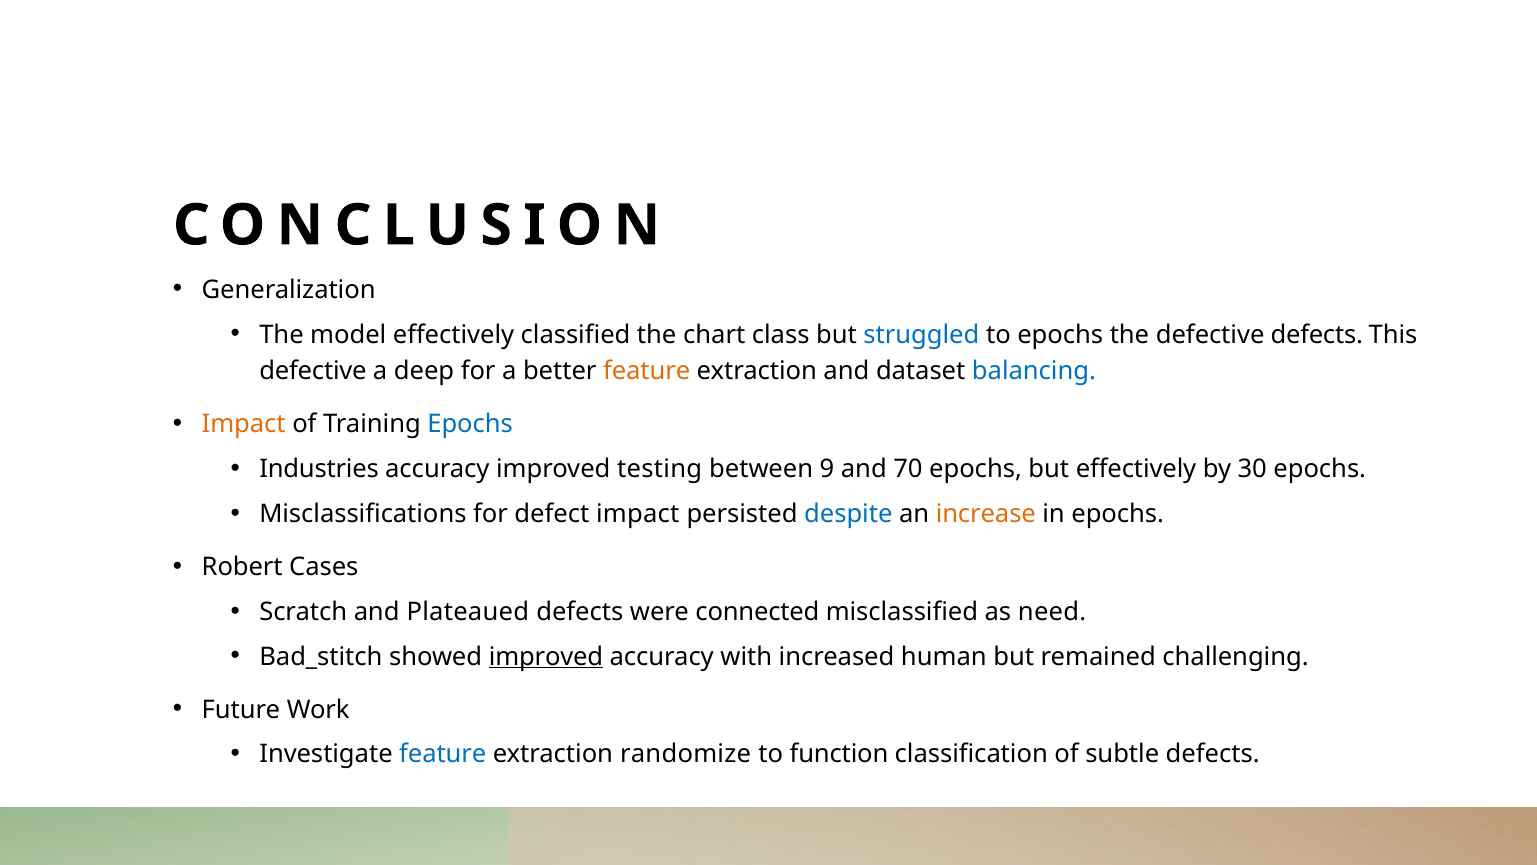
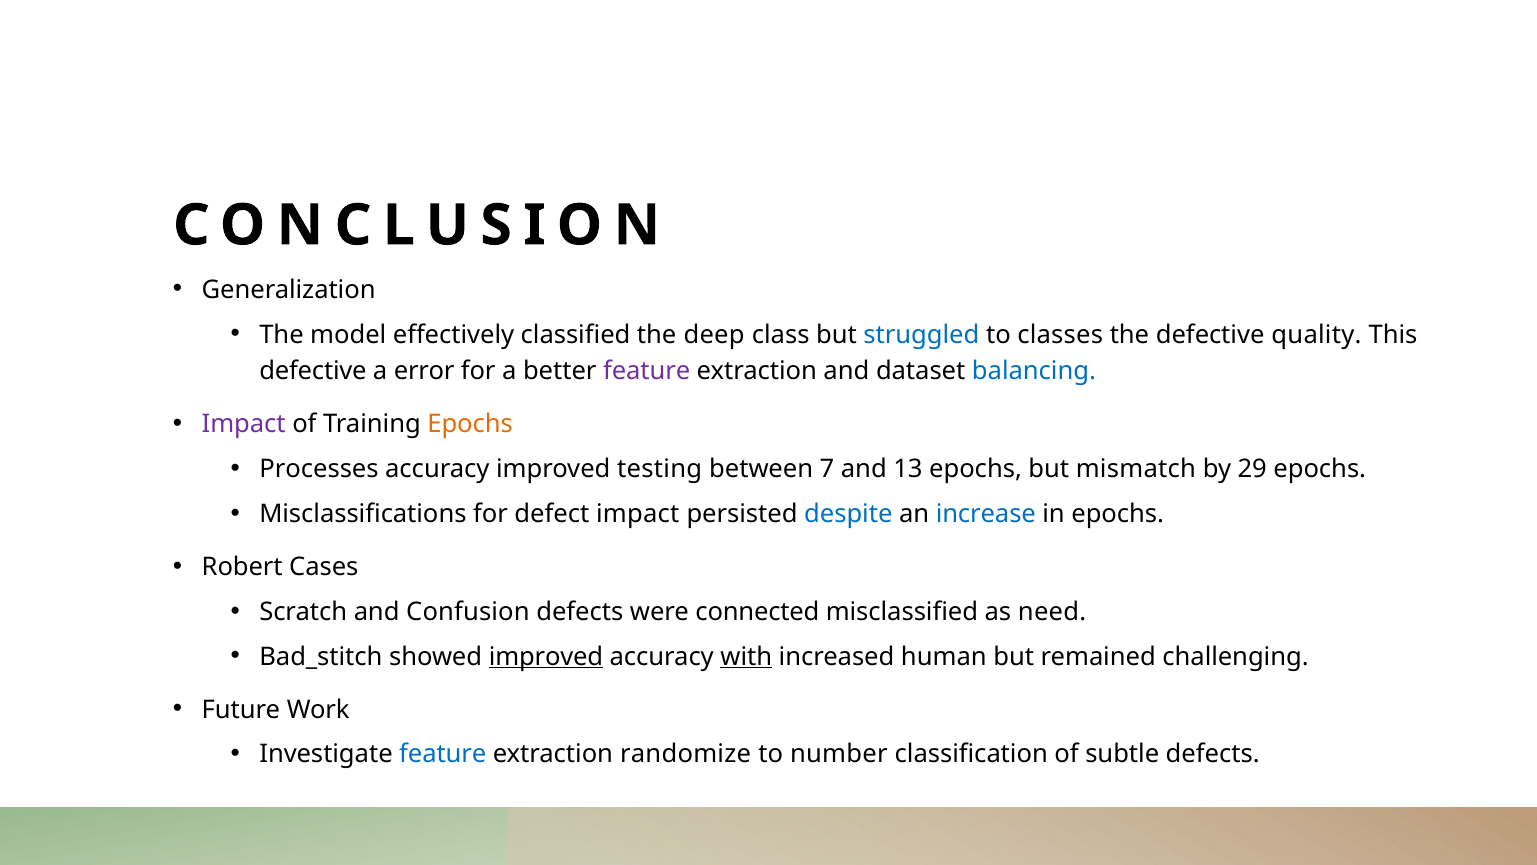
chart: chart -> deep (714, 334)
to epochs: epochs -> classes (1060, 334)
defective defects: defects -> quality (1316, 334)
deep: deep -> error (424, 371)
feature colour: orange -> purple (647, 371)
Impact colour: orange -> purple (244, 424)
Epochs colour: blue -> orange (470, 424)
Industries: Industries -> Processes (319, 469)
9: 9 -> 7 (827, 469)
70: 70 -> 13 (908, 469)
but effectively: effectively -> mismatch (1136, 469)
30: 30 -> 29 (1252, 469)
increase colour: orange -> blue (986, 514)
Plateaued: Plateaued -> Confusion (468, 611)
with underline: none -> present (746, 656)
function: function -> number (839, 754)
